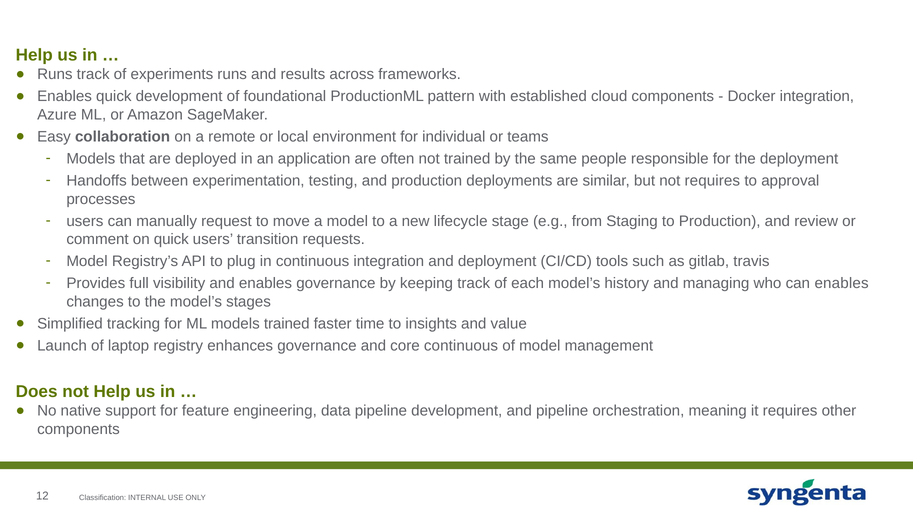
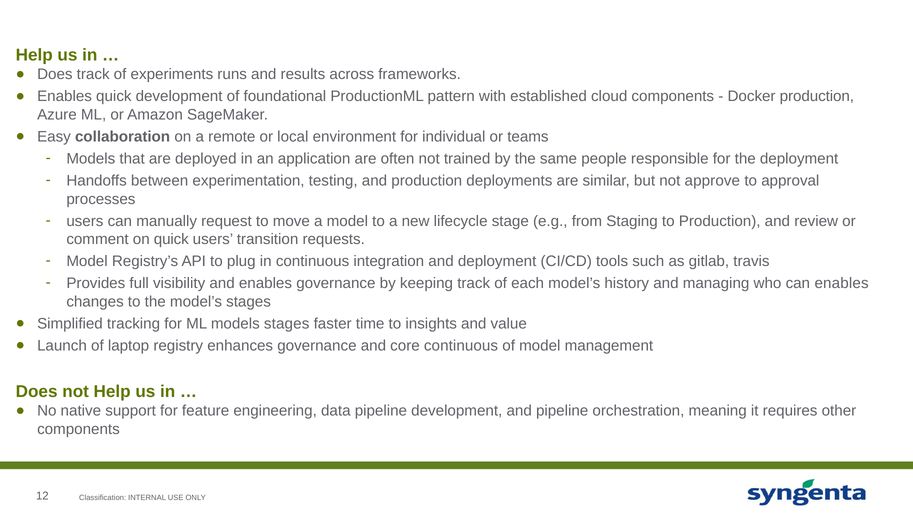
Runs: Runs -> Does (55, 75)
Docker integration: integration -> production (817, 97)
not requires: requires -> approve (712, 181)
models trained: trained -> stages (287, 324)
